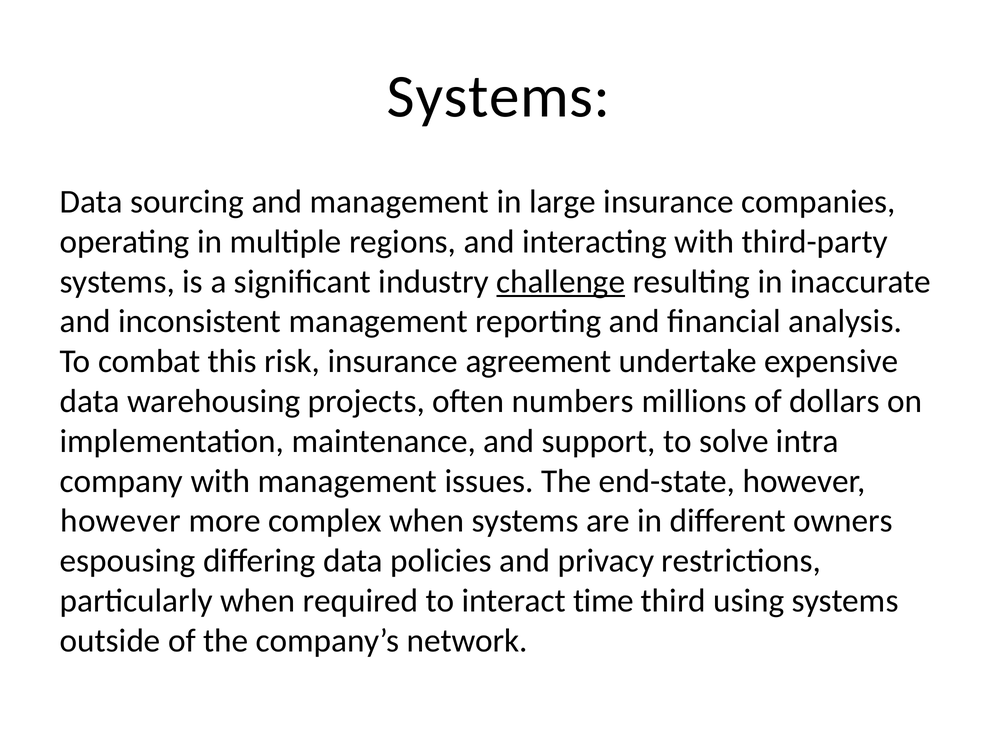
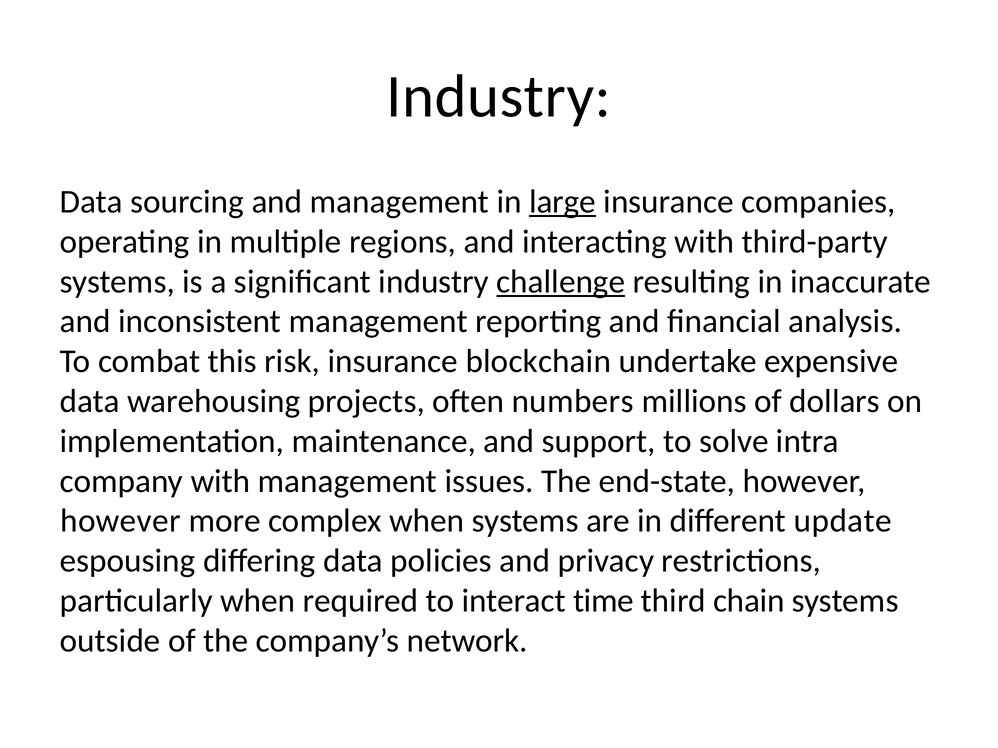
Systems: Systems -> Industry (499, 97)
large underline: none -> present (563, 202)
agreement: agreement -> blockchain (538, 362)
owners: owners -> update (843, 521)
using: using -> chain (749, 601)
